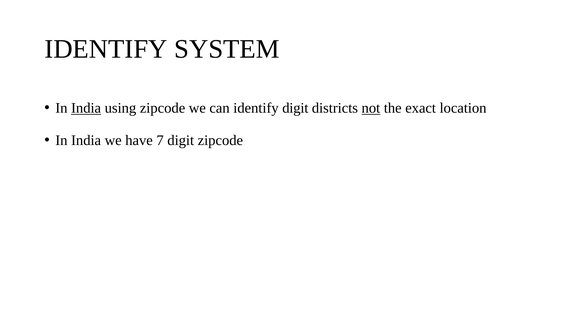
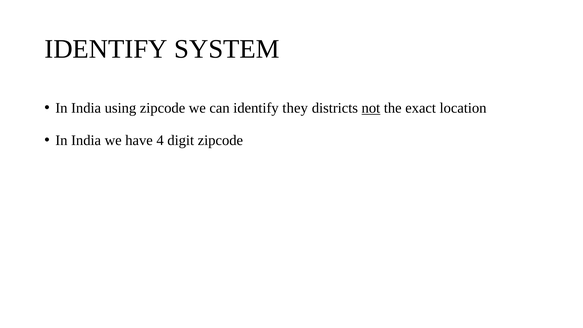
India underline: present -> none (86, 108)
identify digit: digit -> they (295, 108)
7: 7 -> 4 (160, 140)
